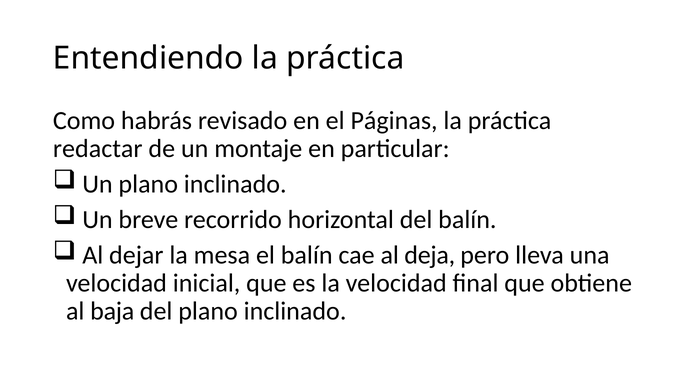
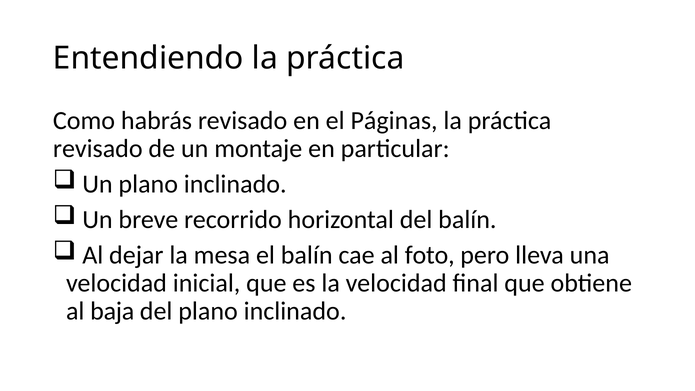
redactar: redactar -> revisado (98, 149)
deja: deja -> foto (430, 255)
